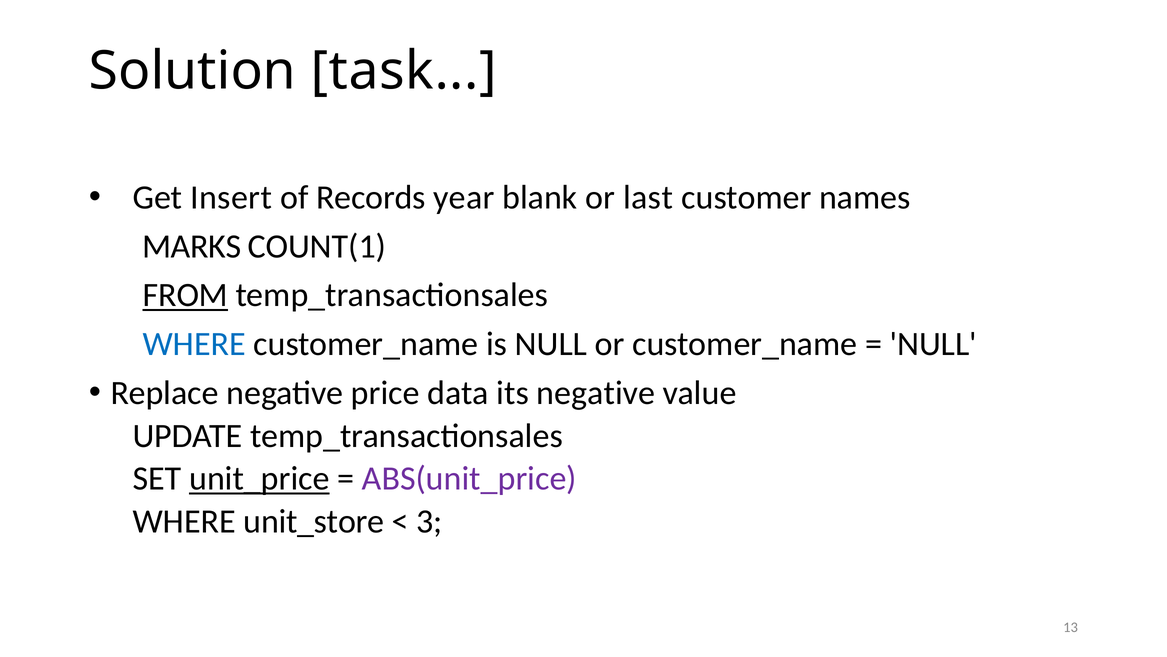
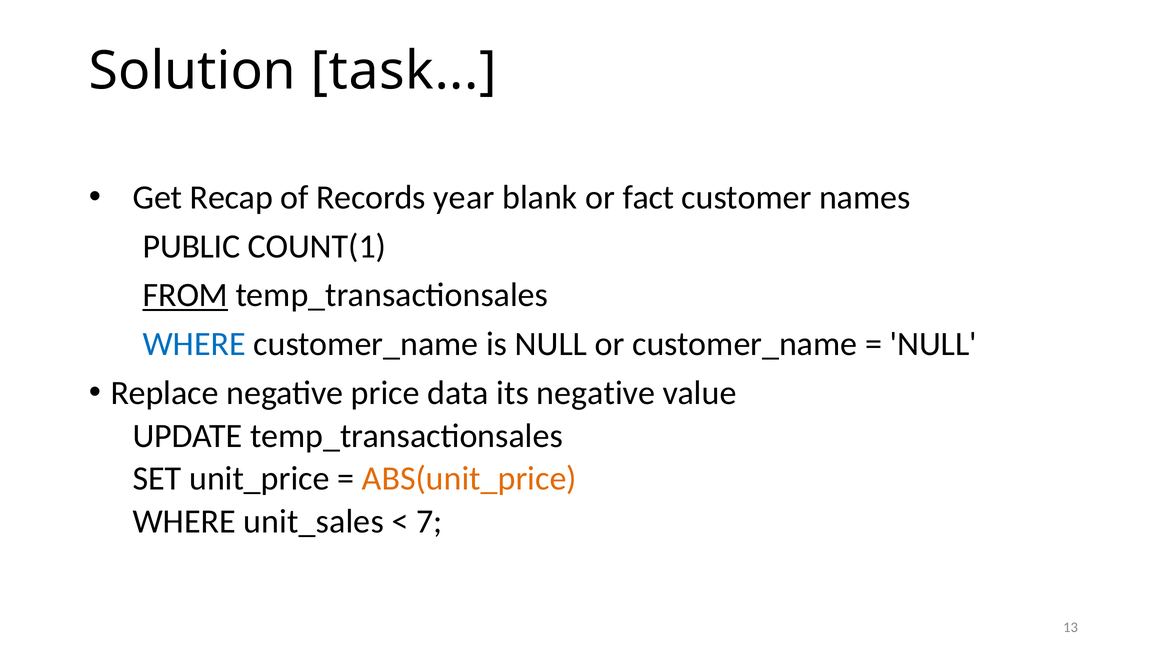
Insert: Insert -> Recap (231, 197)
last: last -> fact (648, 197)
MARKS: MARKS -> PUBLIC (192, 246)
unit_price underline: present -> none (259, 478)
ABS(unit_price colour: purple -> orange (469, 478)
unit_store: unit_store -> unit_sales (314, 521)
3: 3 -> 7 (429, 521)
